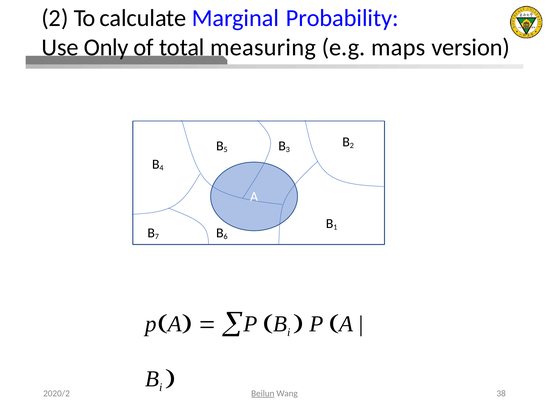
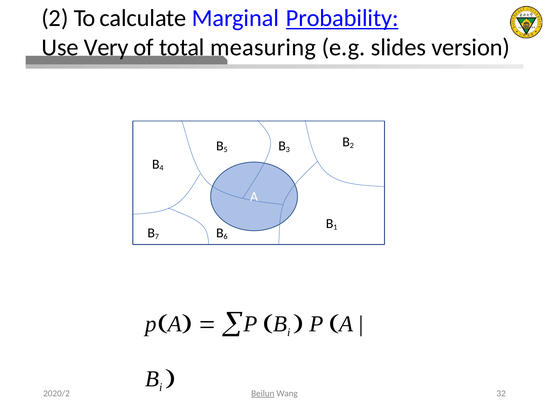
Probability underline: none -> present (342, 18)
Only: Only -> Very (106, 47)
maps: maps -> slides (398, 47)
38: 38 -> 32 (501, 393)
